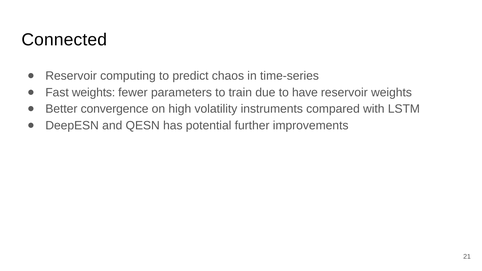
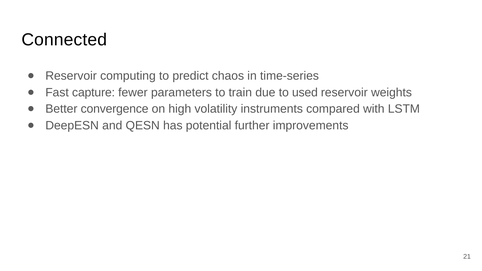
Fast weights: weights -> capture (94, 92)
have: have -> used (305, 92)
